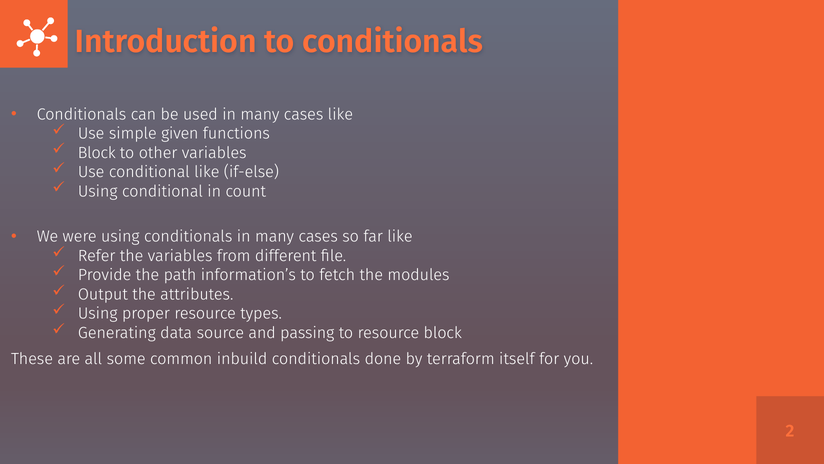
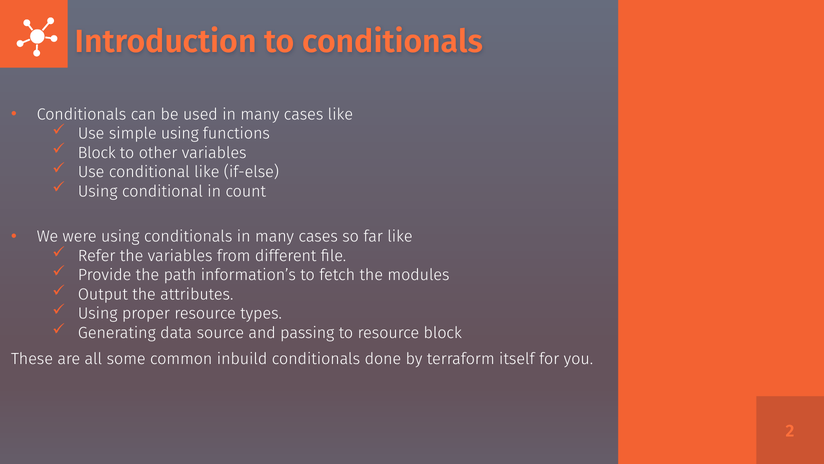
simple given: given -> using (180, 133)
